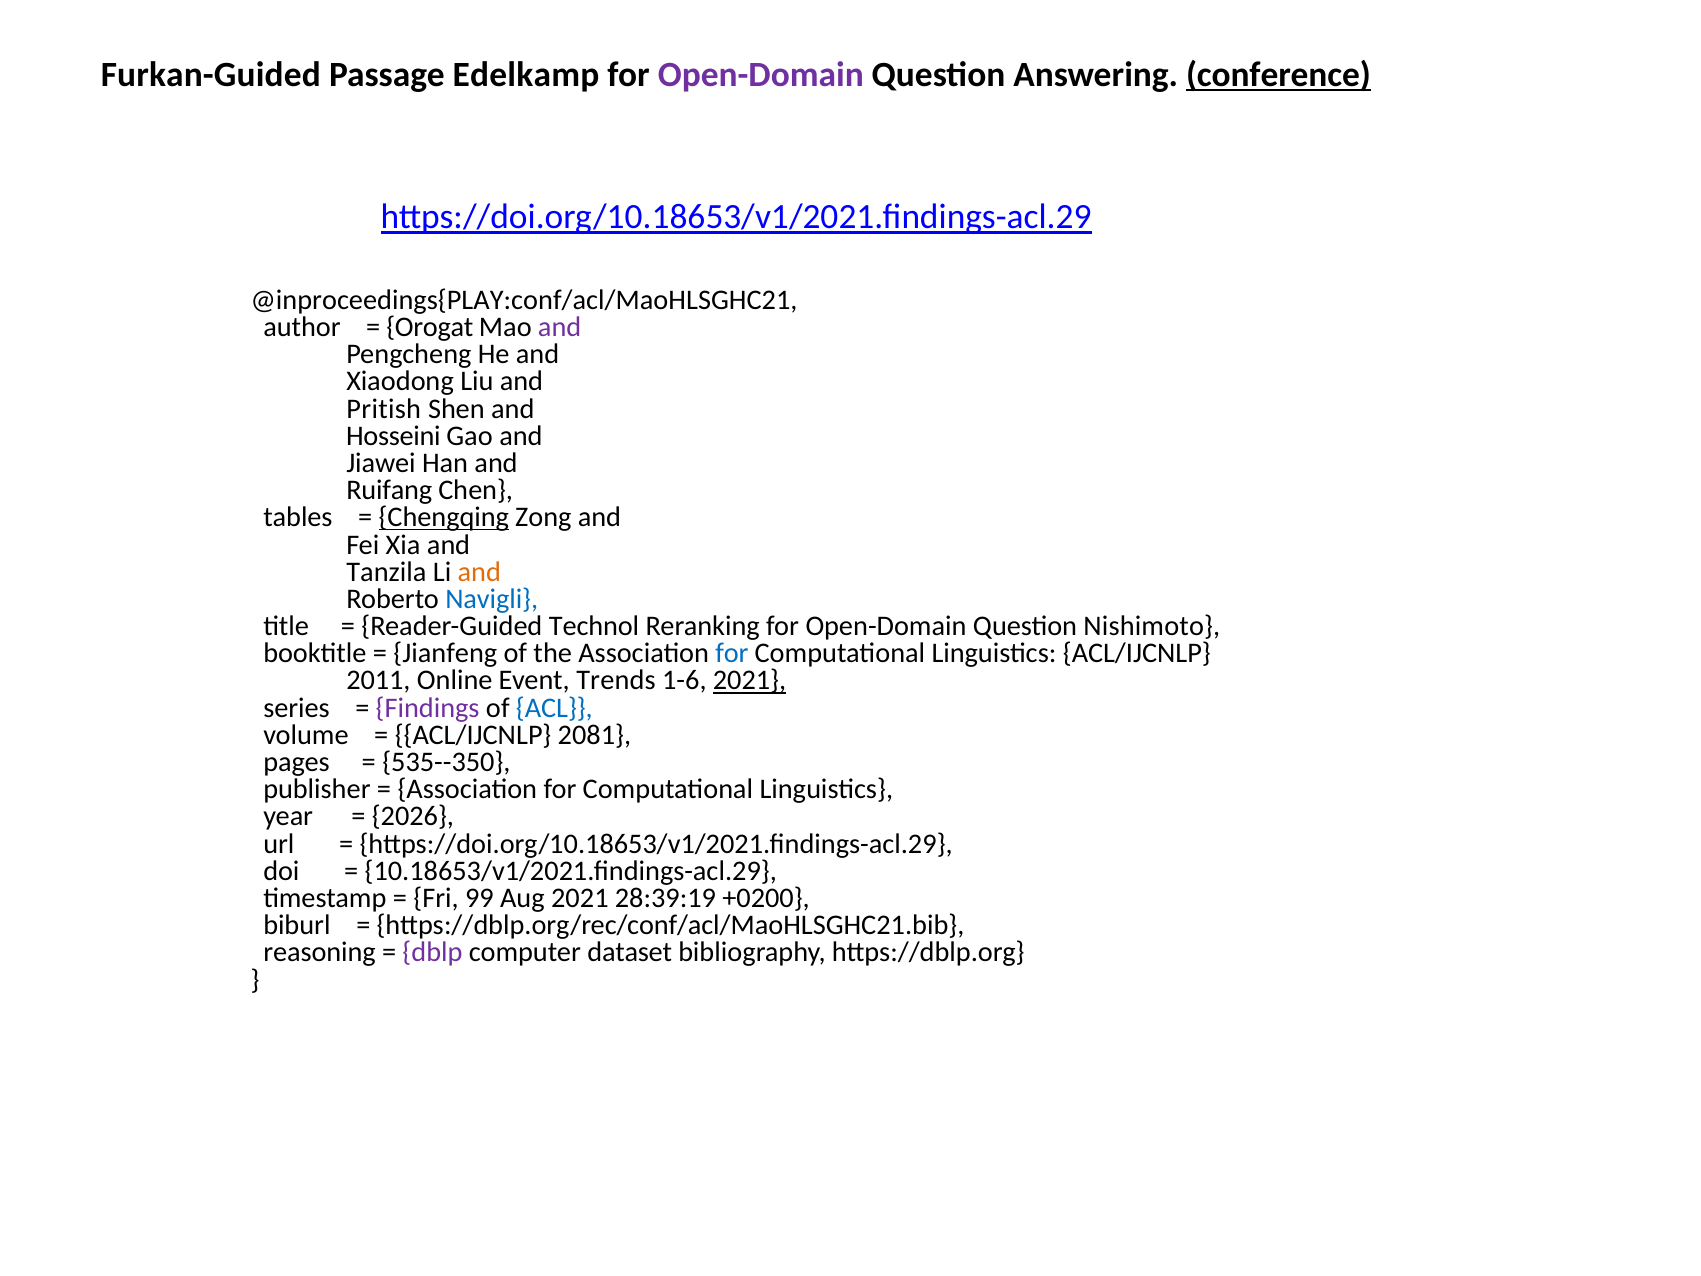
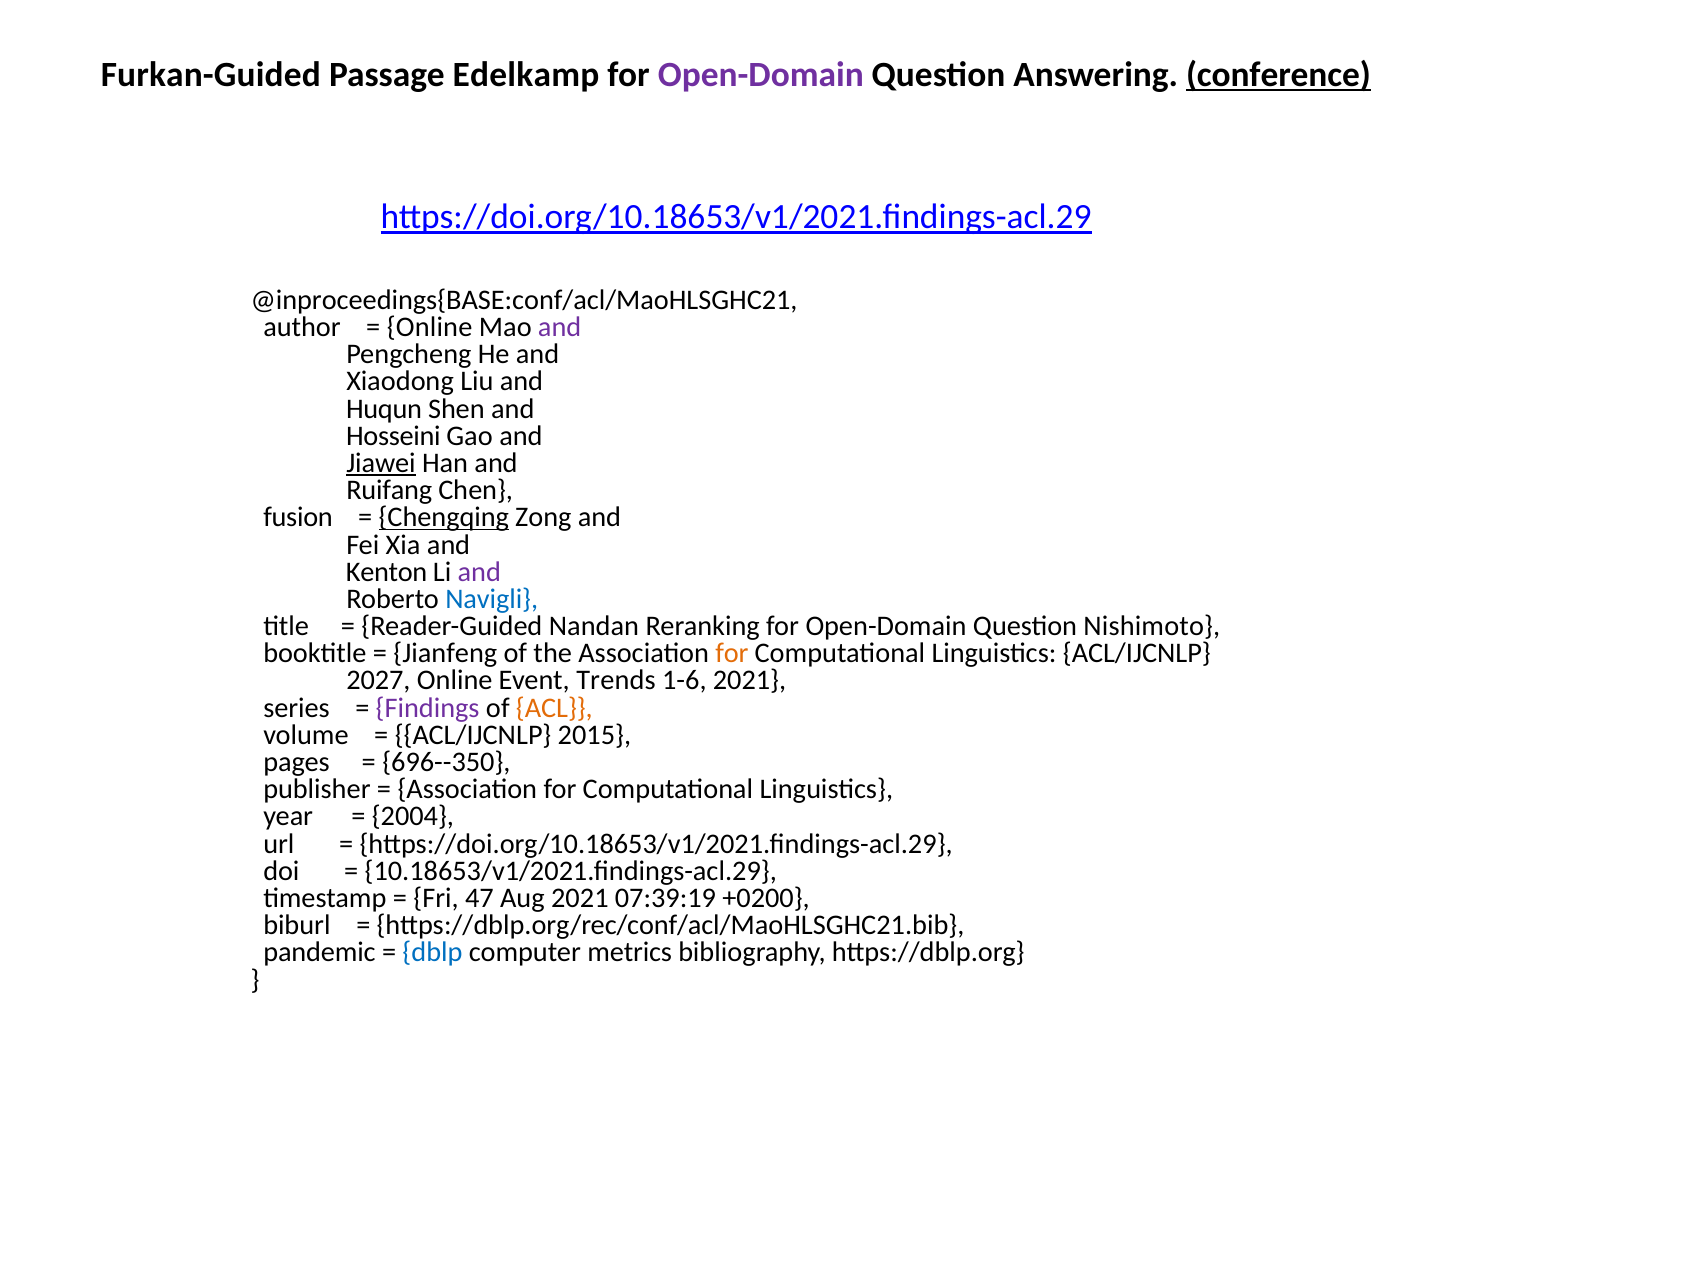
@inproceedings{PLAY:conf/acl/MaoHLSGHC21: @inproceedings{PLAY:conf/acl/MaoHLSGHC21 -> @inproceedings{BASE:conf/acl/MaoHLSGHC21 (524, 300)
Orogat: Orogat -> Online (430, 327)
Pritish: Pritish -> Huqun (384, 409)
Jiawei underline: none -> present (381, 463)
tables: tables -> fusion (298, 517)
Tanzila: Tanzila -> Kenton (387, 572)
and colour: orange -> purple (479, 572)
Technol: Technol -> Nandan (594, 626)
for colour: blue -> orange (732, 653)
2011: 2011 -> 2027 (378, 680)
2021 underline: present -> none (749, 680)
ACL colour: blue -> orange (554, 708)
2081: 2081 -> 2015 (594, 735)
535--350: 535--350 -> 696--350 (446, 762)
2026: 2026 -> 2004 (413, 816)
99: 99 -> 47 (479, 898)
28:39:19: 28:39:19 -> 07:39:19 (665, 898)
reasoning: reasoning -> pandemic (319, 952)
dblp colour: purple -> blue (433, 952)
dataset: dataset -> metrics (630, 952)
